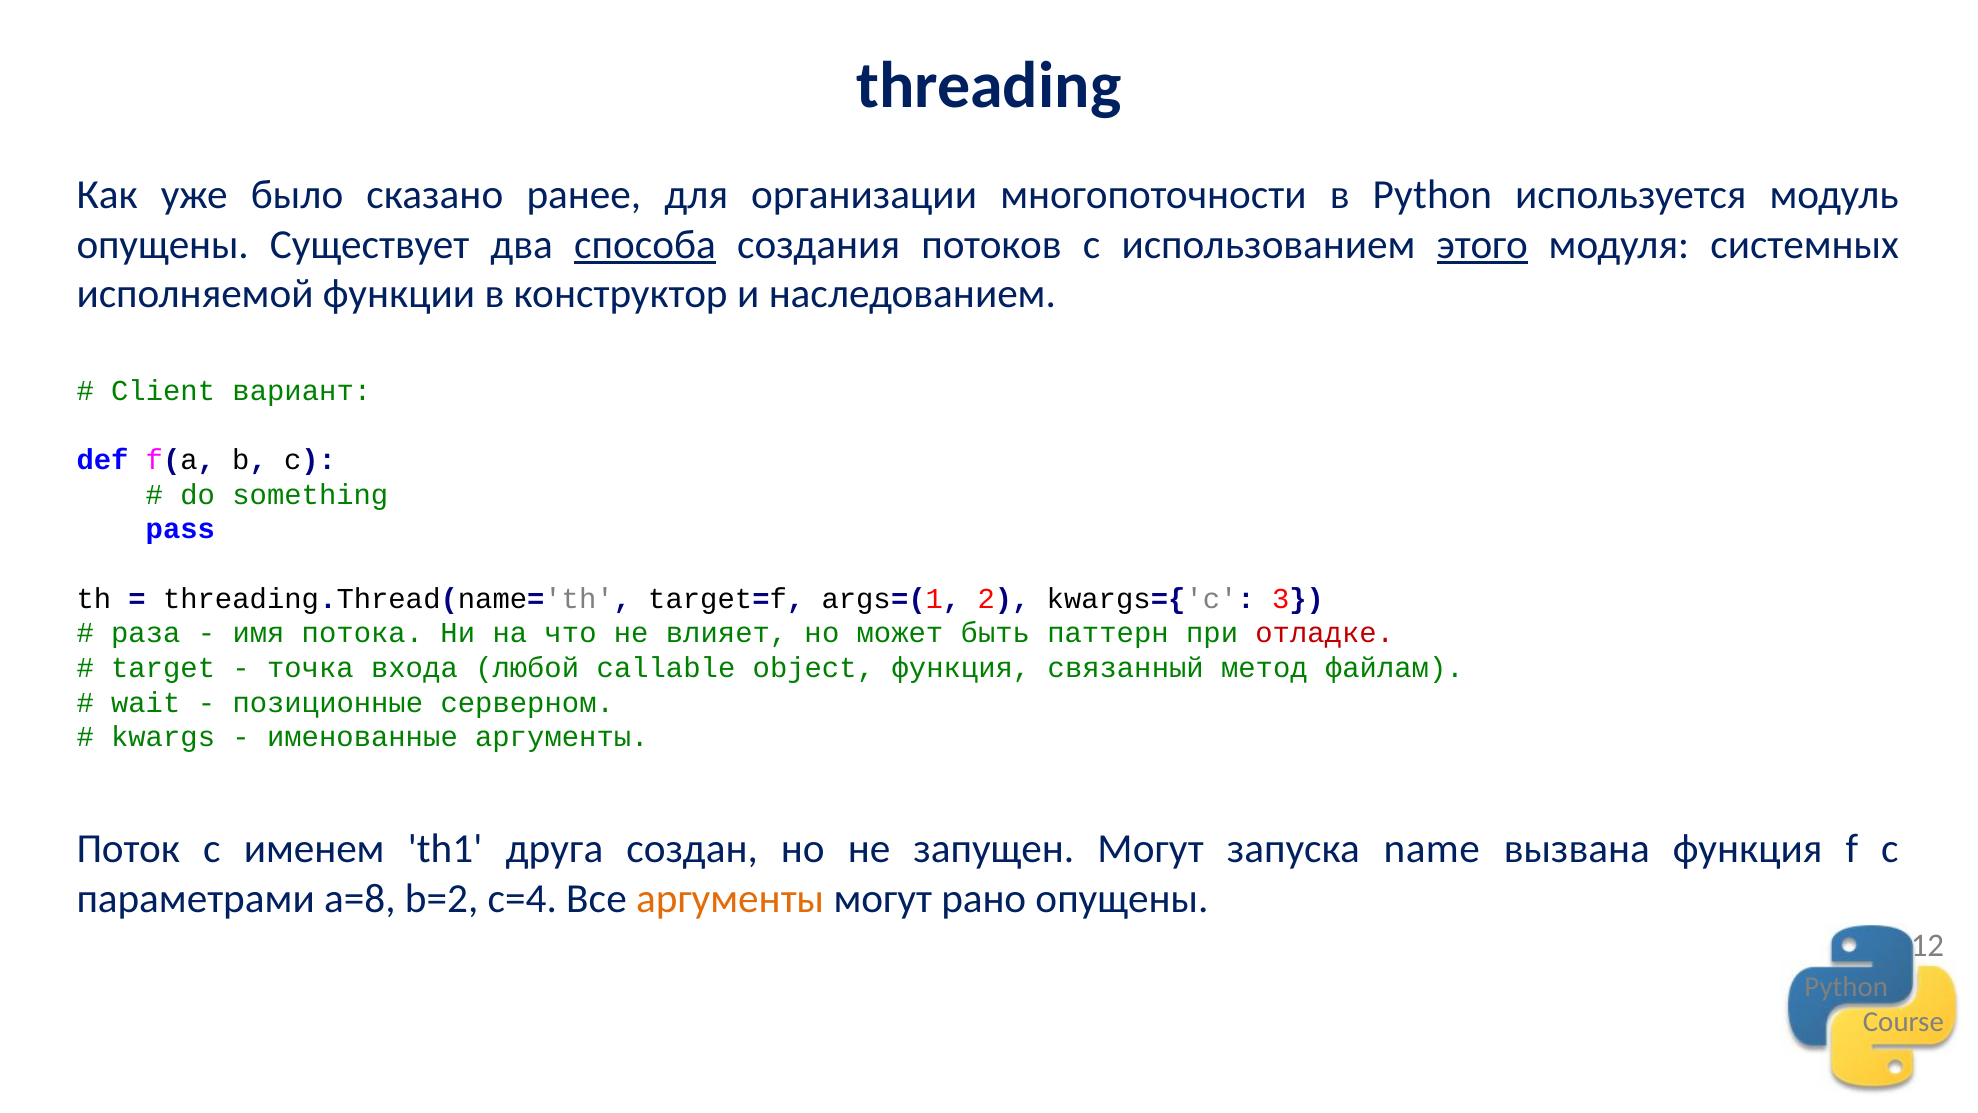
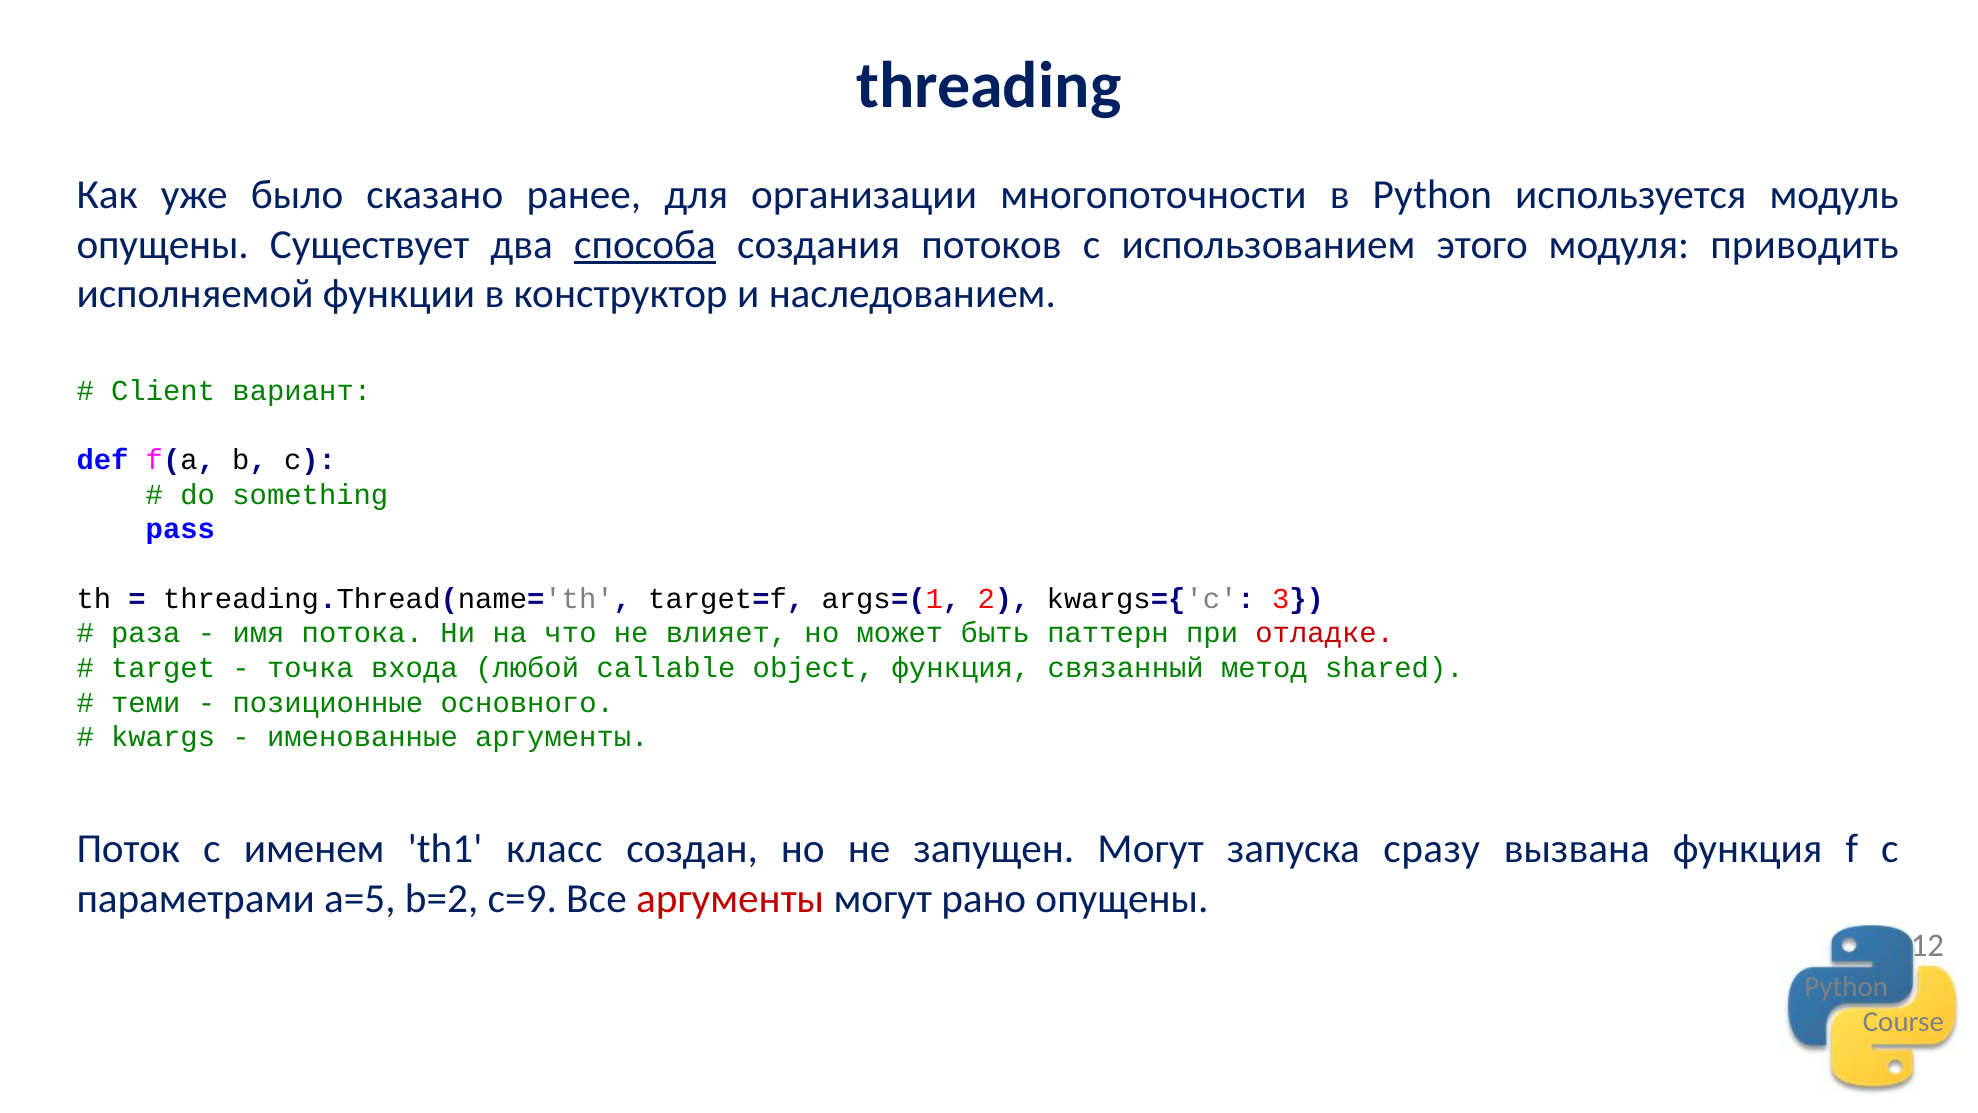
этого underline: present -> none (1482, 245)
системных: системных -> приводить (1805, 245)
файлам: файлам -> shared (1394, 668)
wait: wait -> теми (146, 702)
серверном: серверном -> основного (527, 702)
друга: друга -> класс (554, 849)
name: name -> сразу (1432, 849)
a=8: a=8 -> a=5 (360, 899)
c=4: c=4 -> c=9 (522, 899)
аргументы colour: orange -> red (730, 899)
